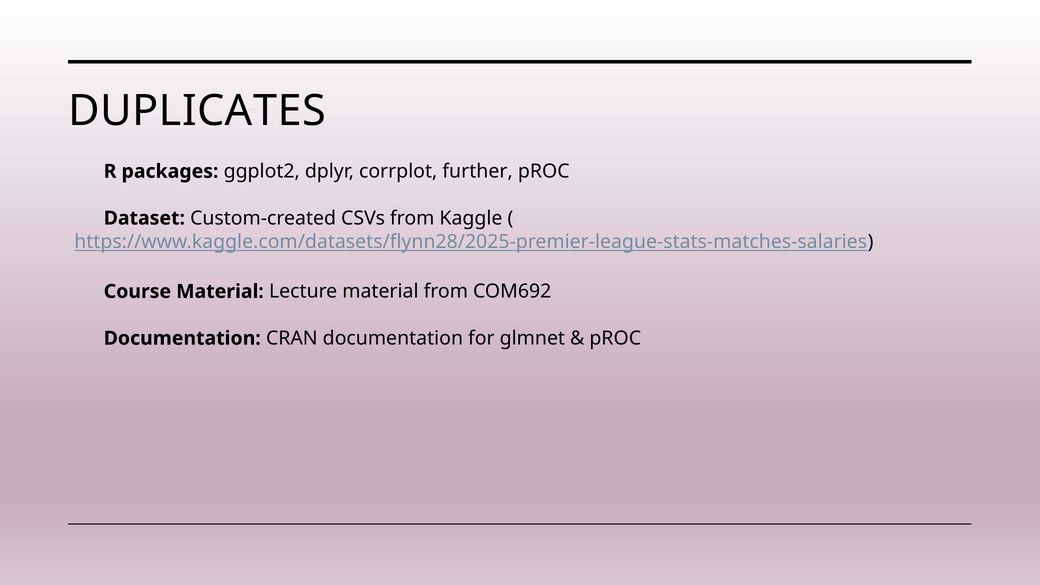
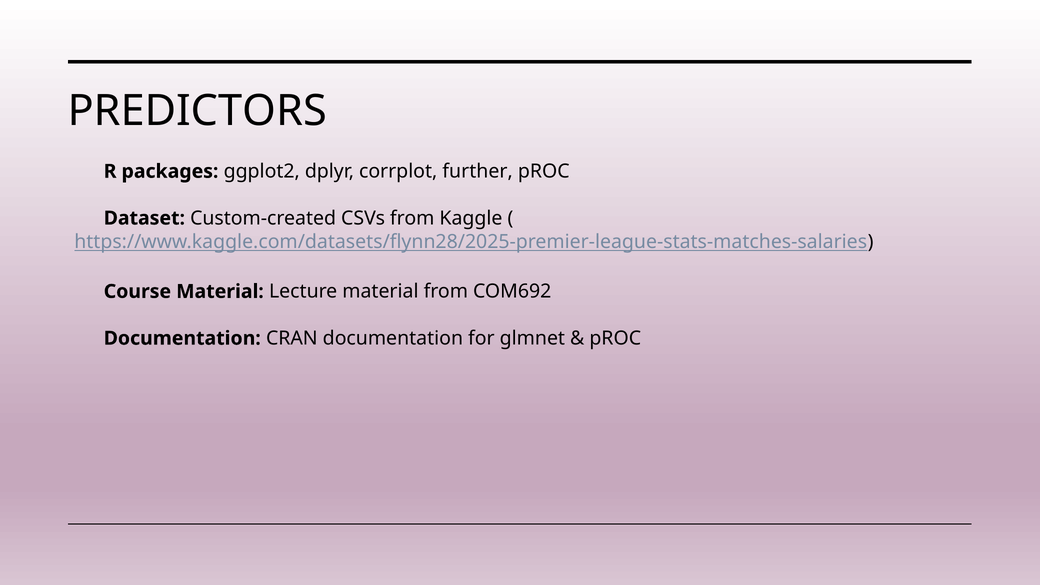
DUPLICATES: DUPLICATES -> PREDICTORS (197, 111)
